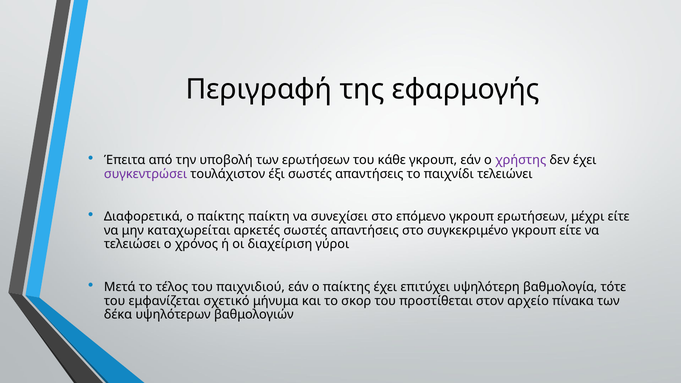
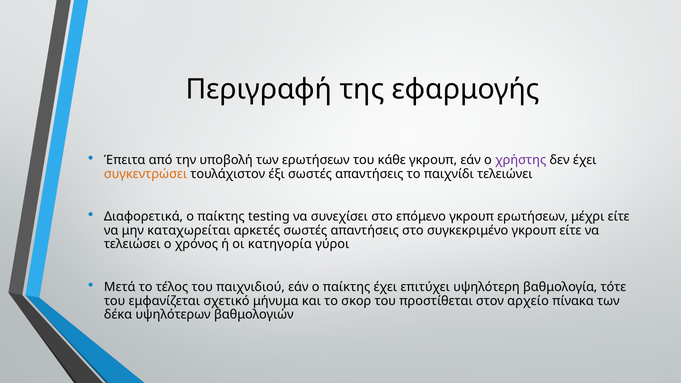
συγκεντρώσει colour: purple -> orange (146, 174)
παίκτη: παίκτη -> testing (269, 217)
διαχείριση: διαχείριση -> κατηγορία (280, 244)
